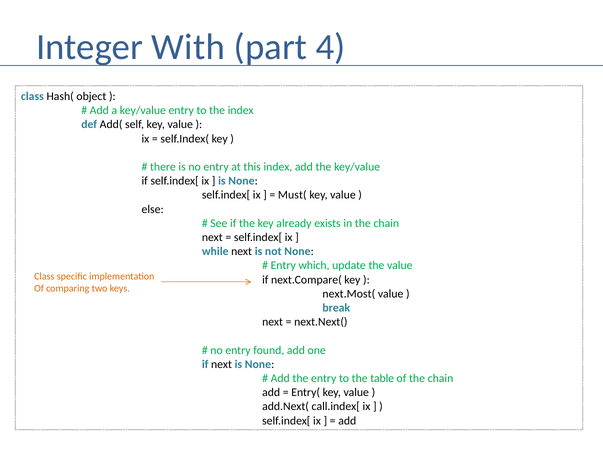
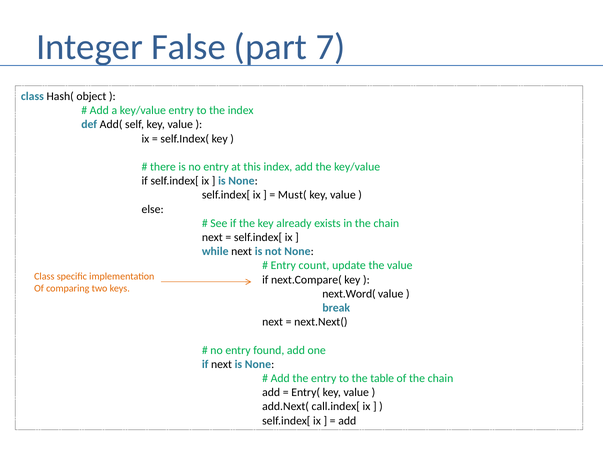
With: With -> False (189, 47)
4: 4 -> 7 (330, 47)
which: which -> count (314, 265)
next.Most(: next.Most( -> next.Word( (349, 293)
